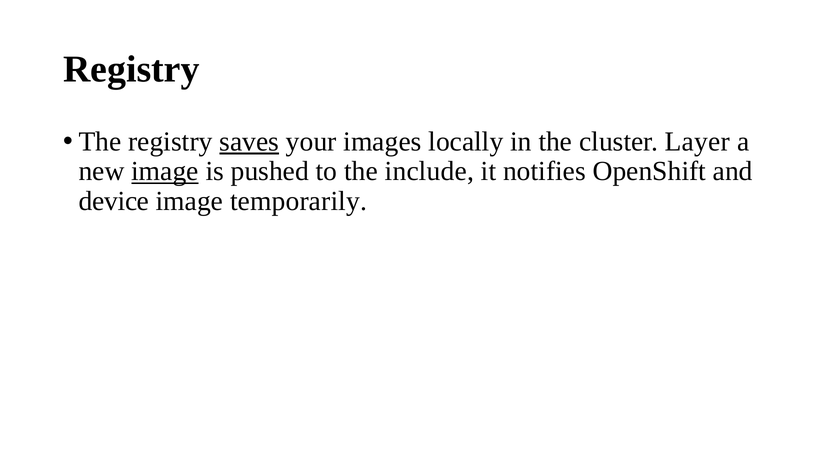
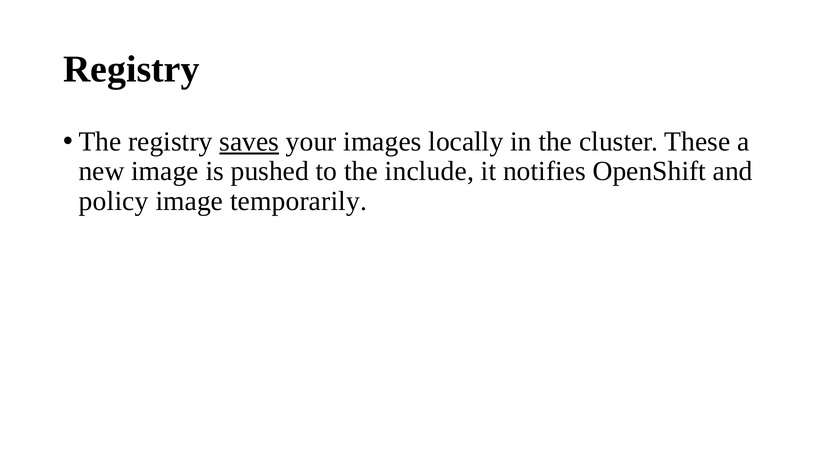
Layer: Layer -> These (697, 142)
image underline: present -> none (165, 171)
device: device -> policy (114, 201)
